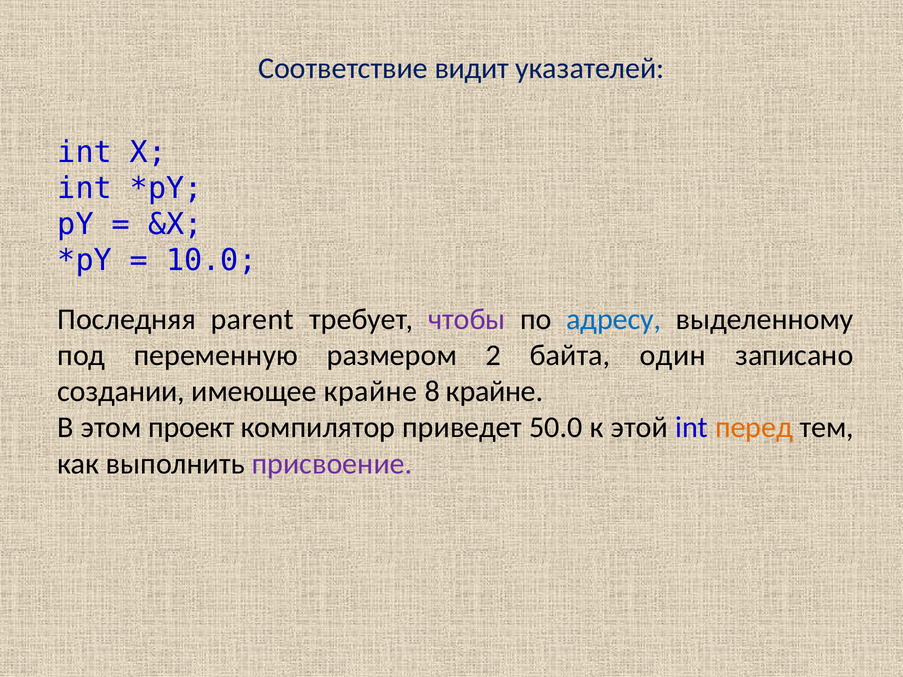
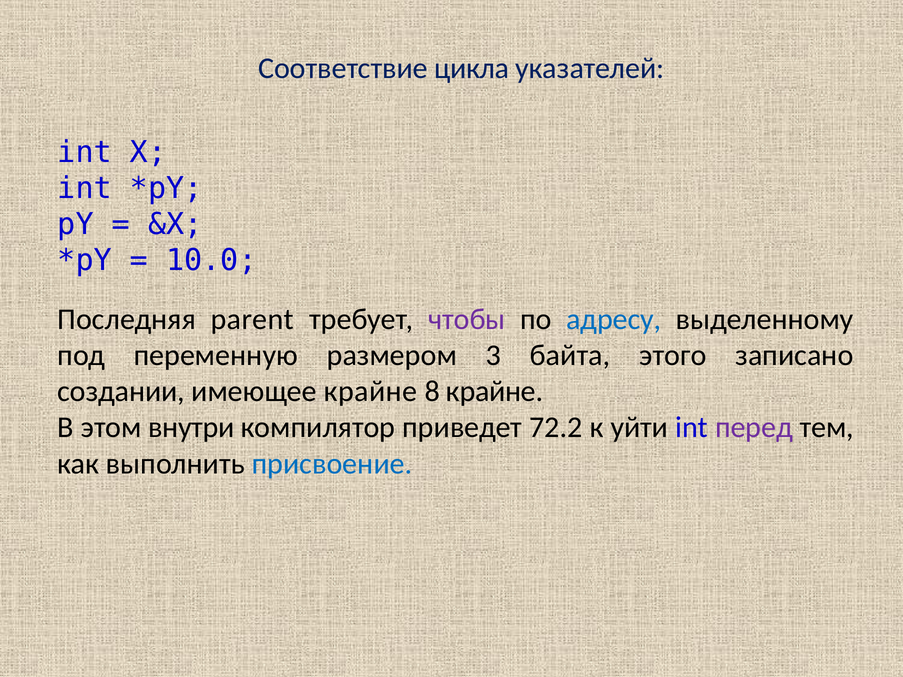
видит: видит -> цикла (472, 68)
2: 2 -> 3 (493, 355)
один: один -> этого (673, 355)
проект: проект -> внутри (191, 428)
50.0: 50.0 -> 72.2 (556, 428)
этой: этой -> уйти (639, 428)
перед colour: orange -> purple (754, 428)
присвоение colour: purple -> blue (332, 464)
